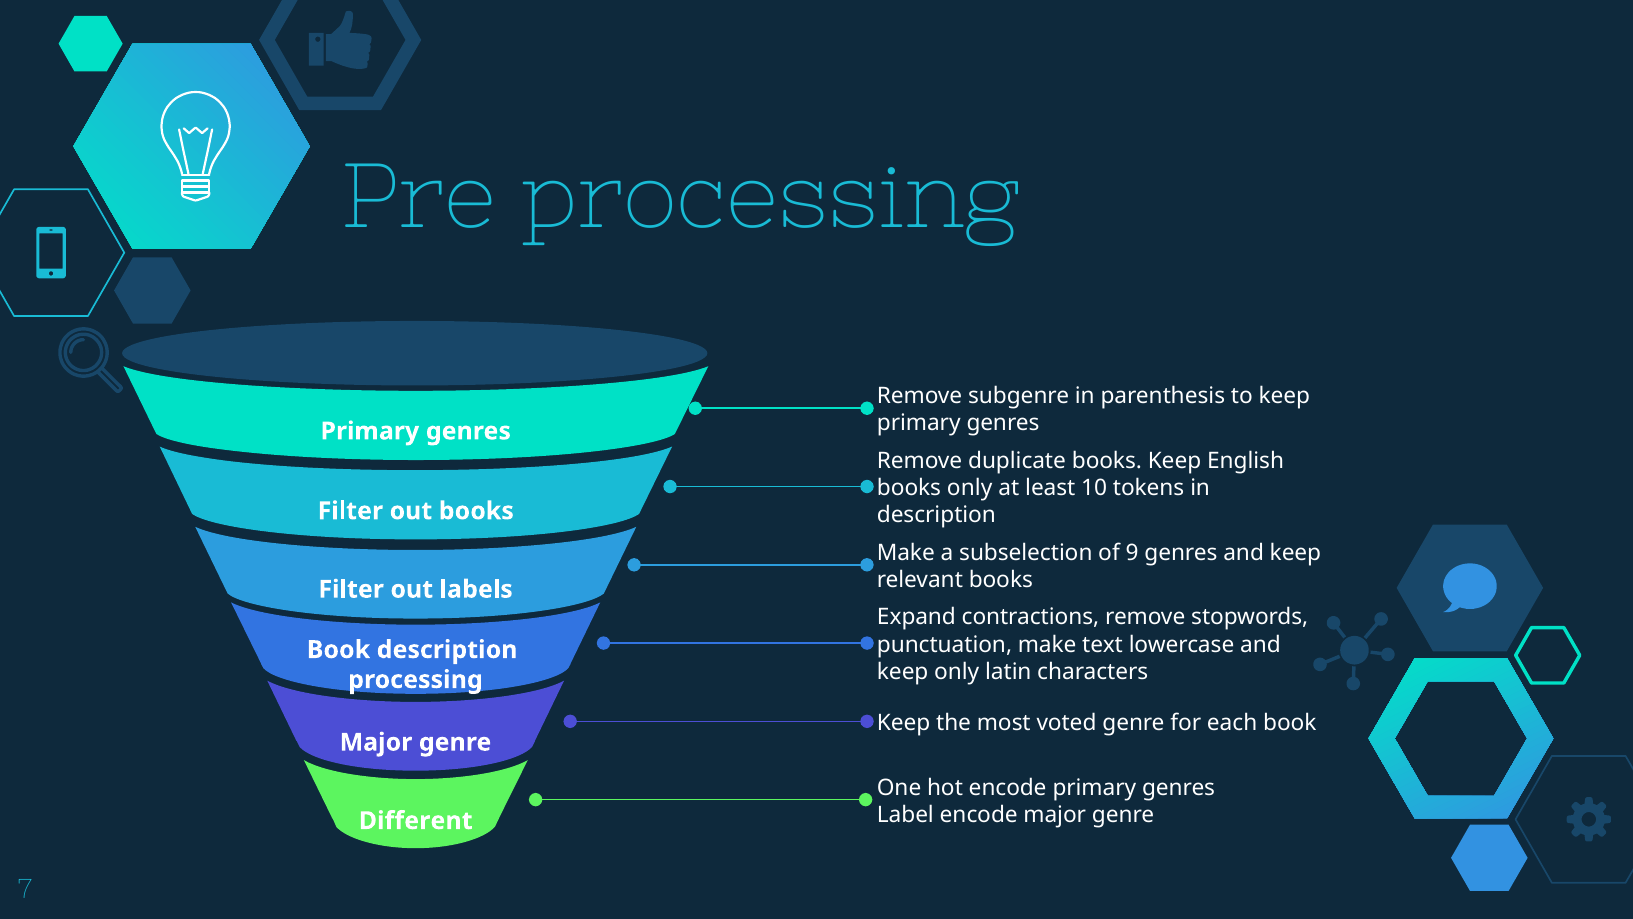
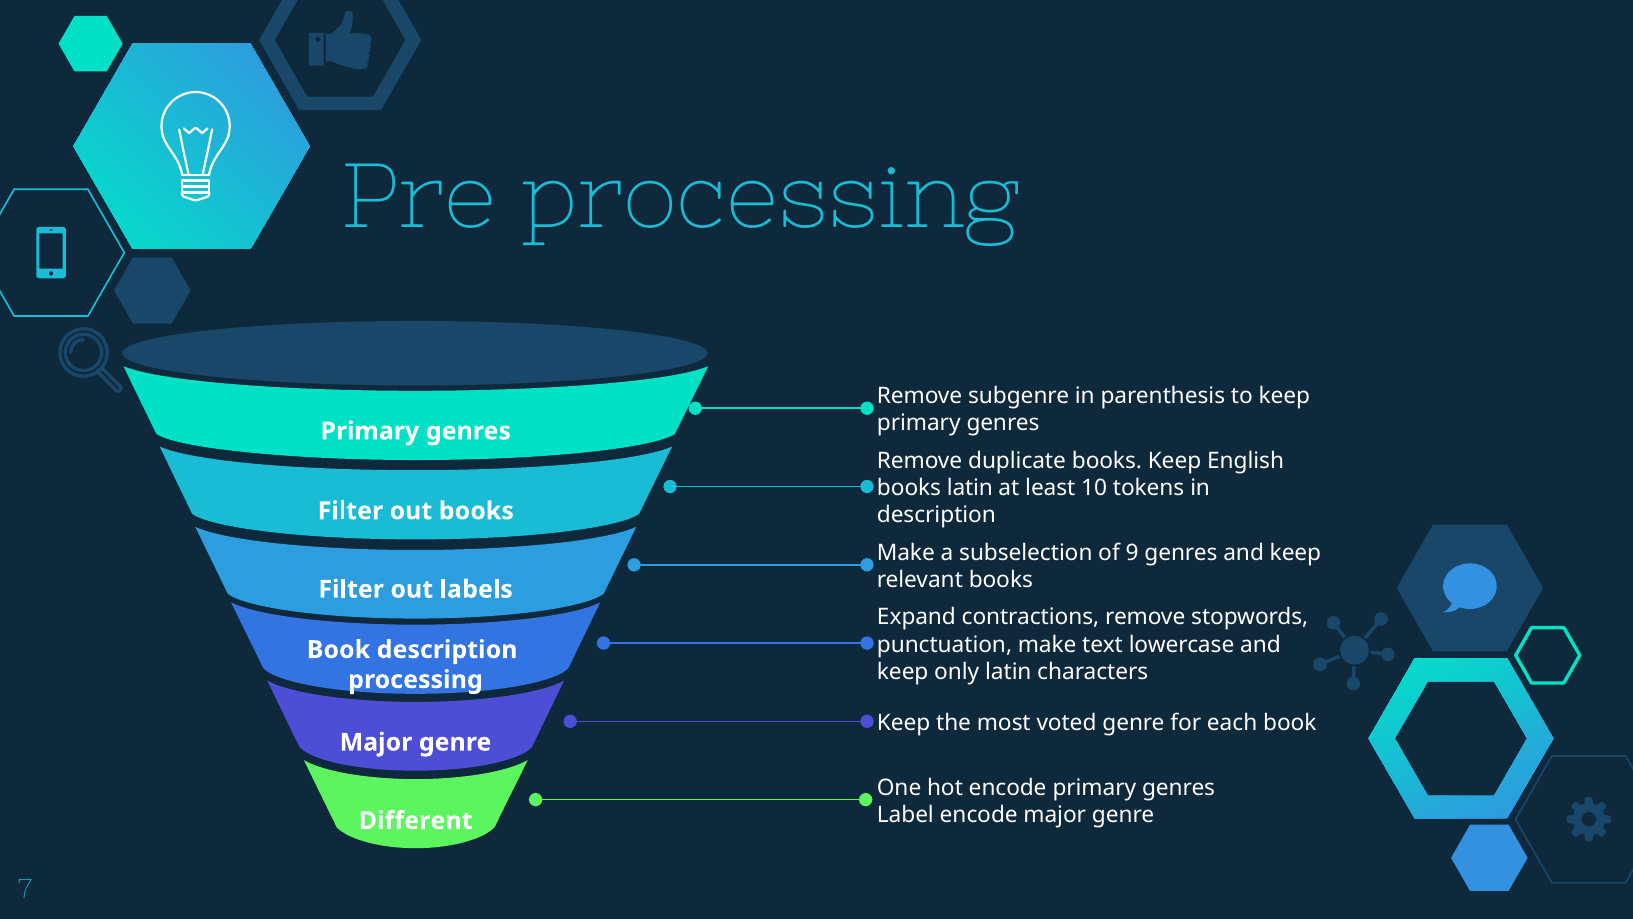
books only: only -> latin (970, 488)
